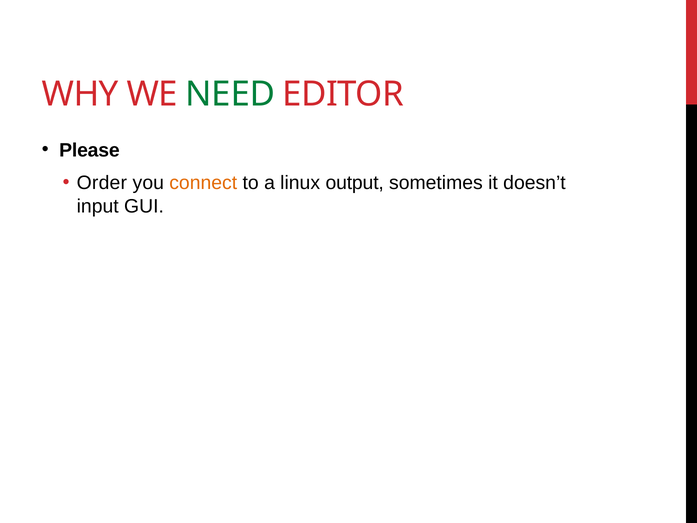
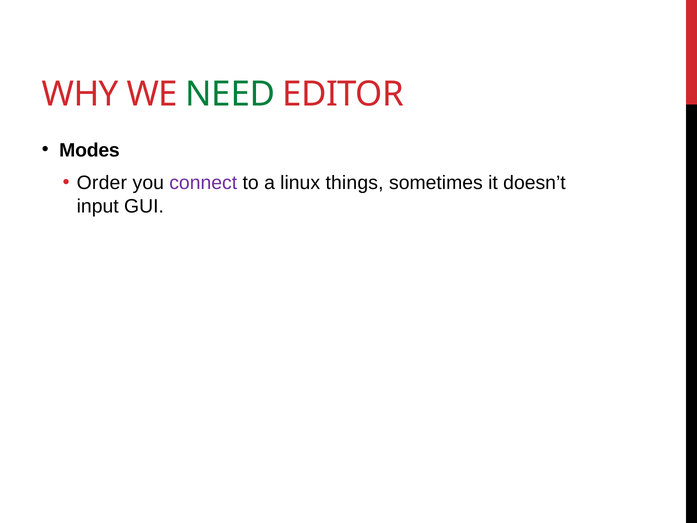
Please: Please -> Modes (89, 150)
connect colour: orange -> purple (203, 183)
output: output -> things (355, 183)
